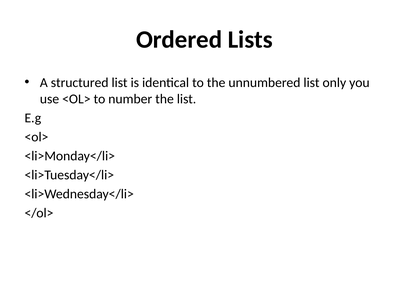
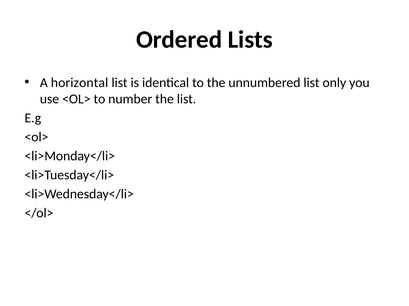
structured: structured -> horizontal (80, 83)
